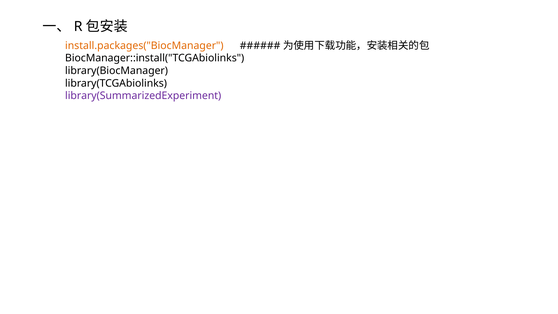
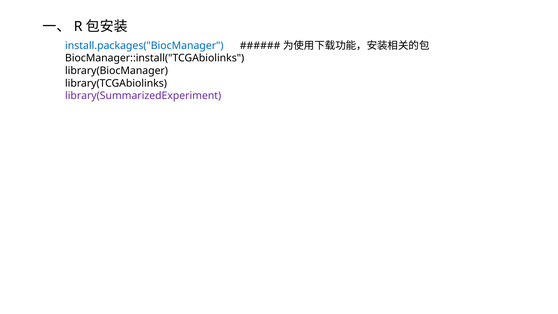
install.packages("BiocManager colour: orange -> blue (144, 46)
